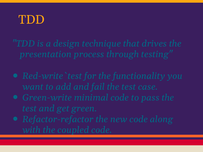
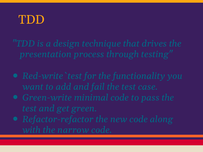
coupled: coupled -> narrow (73, 130)
